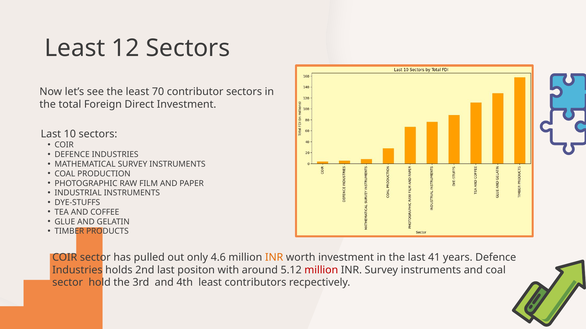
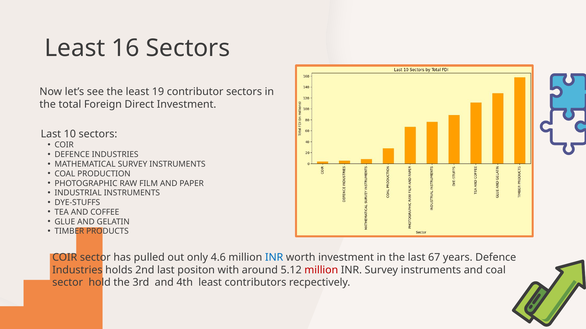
12: 12 -> 16 (126, 48)
70: 70 -> 19 (158, 92)
INR colour: orange -> blue (274, 258)
41: 41 -> 67 (434, 258)
